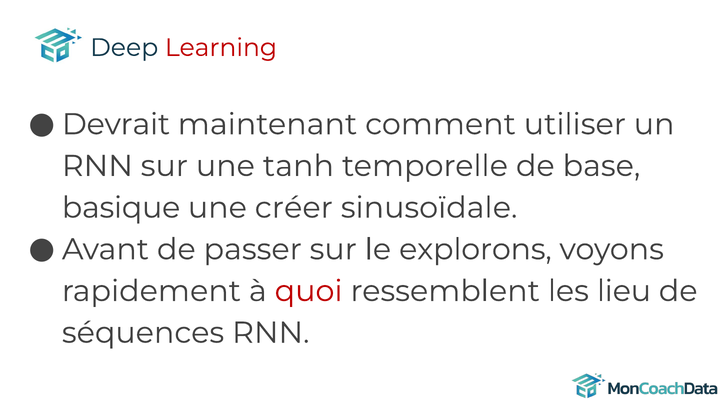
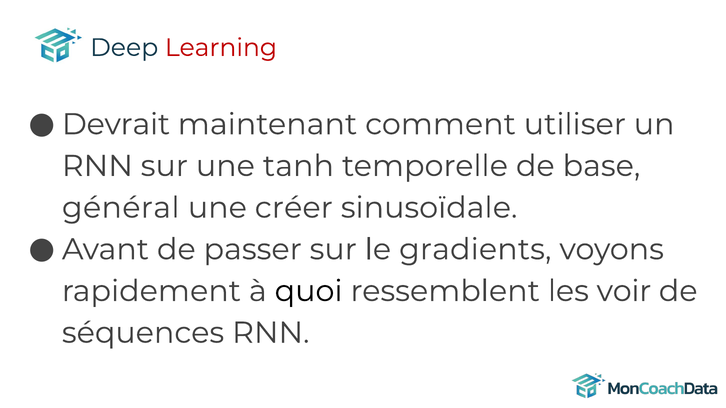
basique: basique -> général (121, 208)
explorons: explorons -> gradients (475, 250)
quoi colour: red -> black (309, 291)
lieu: lieu -> voir (624, 291)
